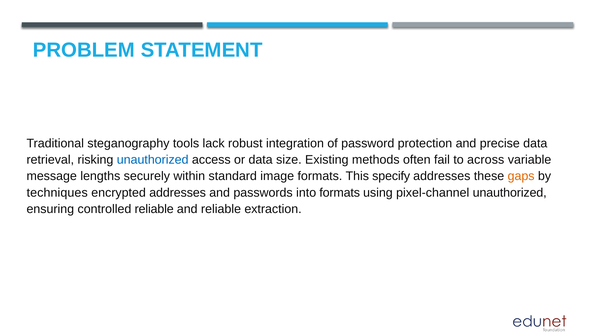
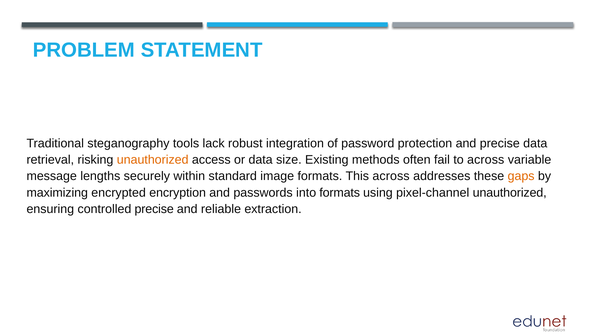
unauthorized colour: blue -> orange (153, 160)
This specify: specify -> across (391, 176)
techniques: techniques -> maximizing (57, 192)
encrypted addresses: addresses -> encryption (178, 192)
controlled reliable: reliable -> precise (154, 209)
